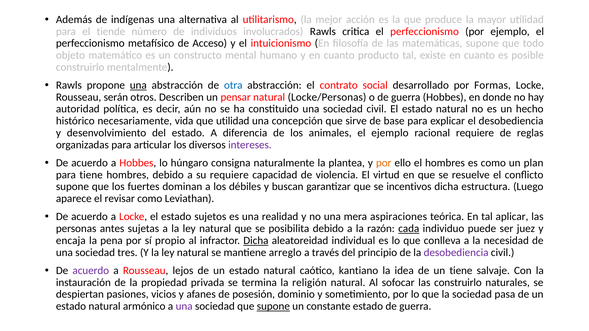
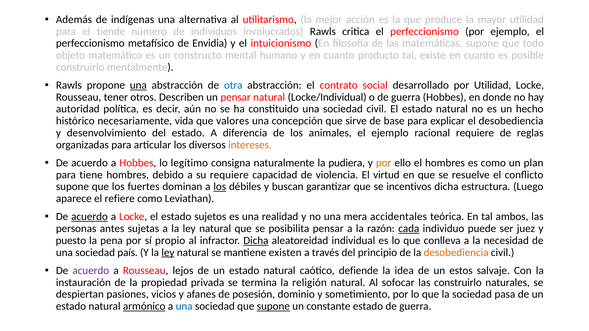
Acceso: Acceso -> Envidia (210, 43)
por Formas: Formas -> Utilidad (493, 85)
serán: serán -> tener (116, 97)
Locke/Personas: Locke/Personas -> Locke/Individual (327, 97)
que utilidad: utilidad -> valores (233, 121)
intereses colour: purple -> orange (250, 145)
húngaro: húngaro -> legítimo (189, 163)
plantea: plantea -> pudiera (347, 163)
los underline: none -> present (220, 187)
revisar: revisar -> refiere (120, 199)
acuerdo underline: none -> present (89, 217)
aspiraciones: aspiraciones -> accidentales (399, 217)
aplicar: aplicar -> ambos (512, 217)
posibilita debido: debido -> pensar (328, 229)
encaja: encaja -> puesto (71, 241)
tres: tres -> país (128, 253)
ley underline: none -> present (168, 253)
arreglo: arreglo -> existen (285, 253)
desobediencia colour: purple -> orange (456, 253)
kantiano: kantiano -> defiende (359, 271)
un tiene: tiene -> estos (461, 271)
armónico underline: none -> present (144, 306)
una colour: purple -> blue (184, 306)
